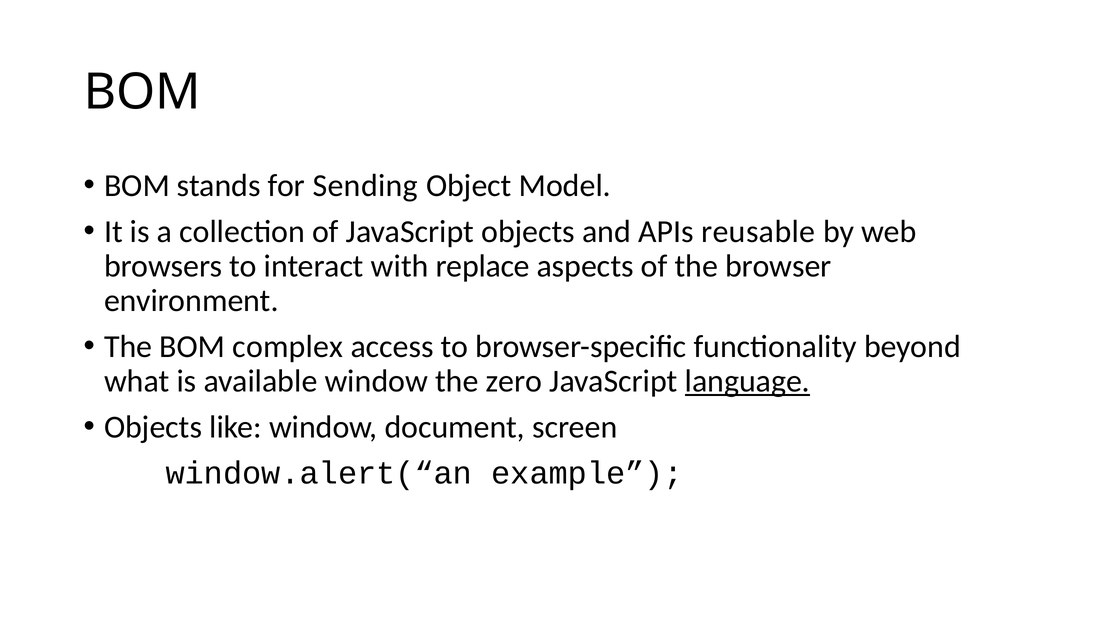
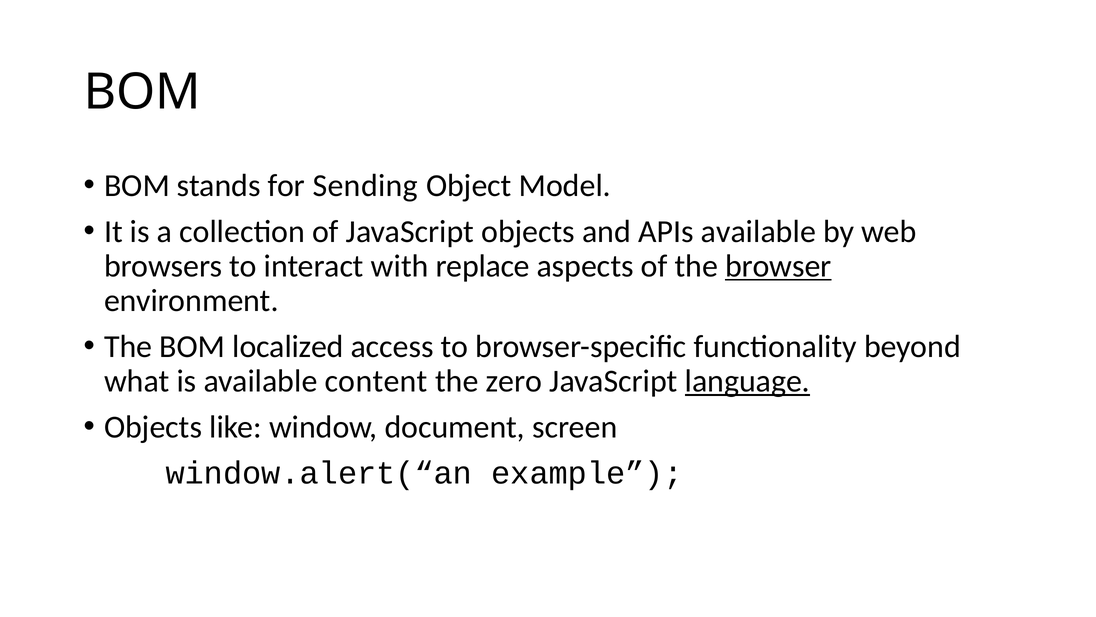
APIs reusable: reusable -> available (758, 231)
browser underline: none -> present (778, 266)
complex: complex -> localized (288, 346)
available window: window -> content (376, 381)
